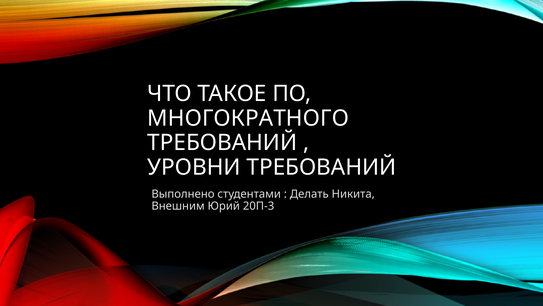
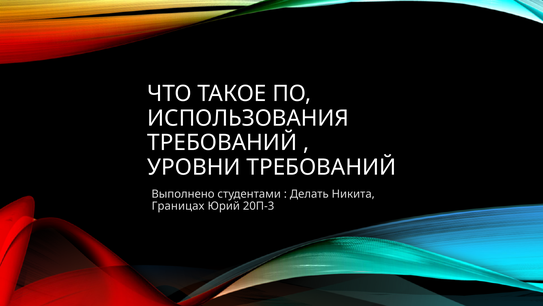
МНОГОКРАТНОГО: МНОГОКРАТНОГО -> ИСПОЛЬЗОВАНИЯ (248, 118)
Внешним: Внешним -> Границах (178, 206)
